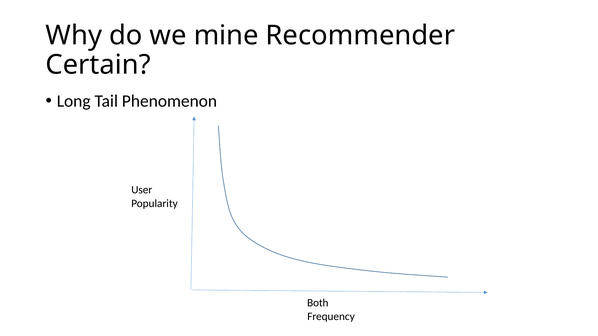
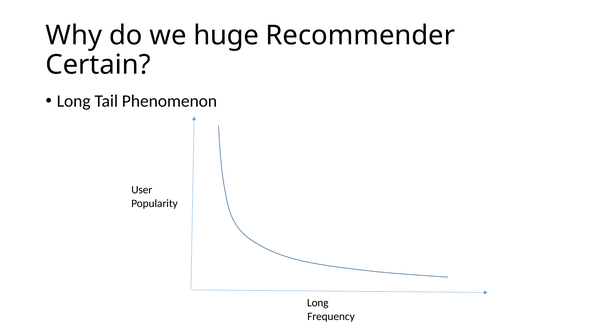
mine: mine -> huge (226, 35)
Both: Both -> Long (318, 303)
